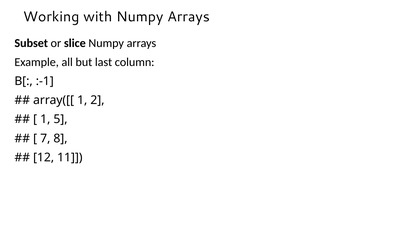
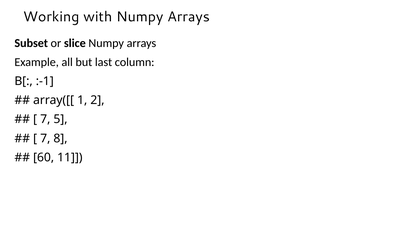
1: 1 -> 7 (45, 119)
12: 12 -> 60 (44, 157)
